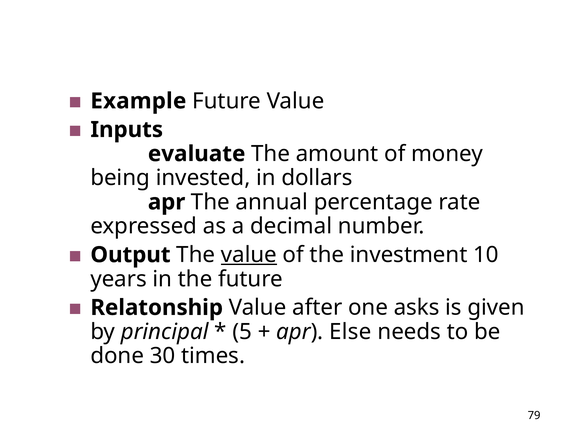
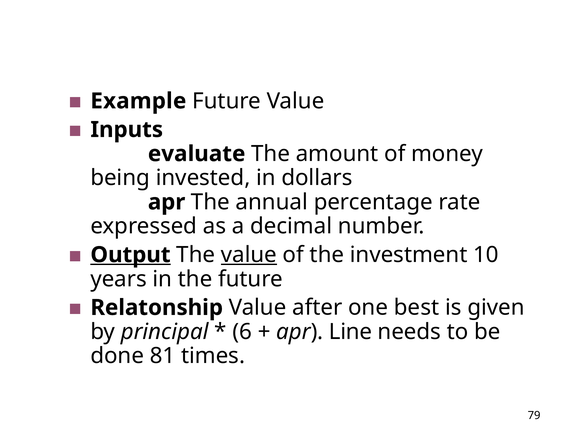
Output underline: none -> present (130, 255)
asks: asks -> best (417, 308)
5: 5 -> 6 (242, 332)
Else: Else -> Line (351, 332)
30: 30 -> 81 (163, 356)
